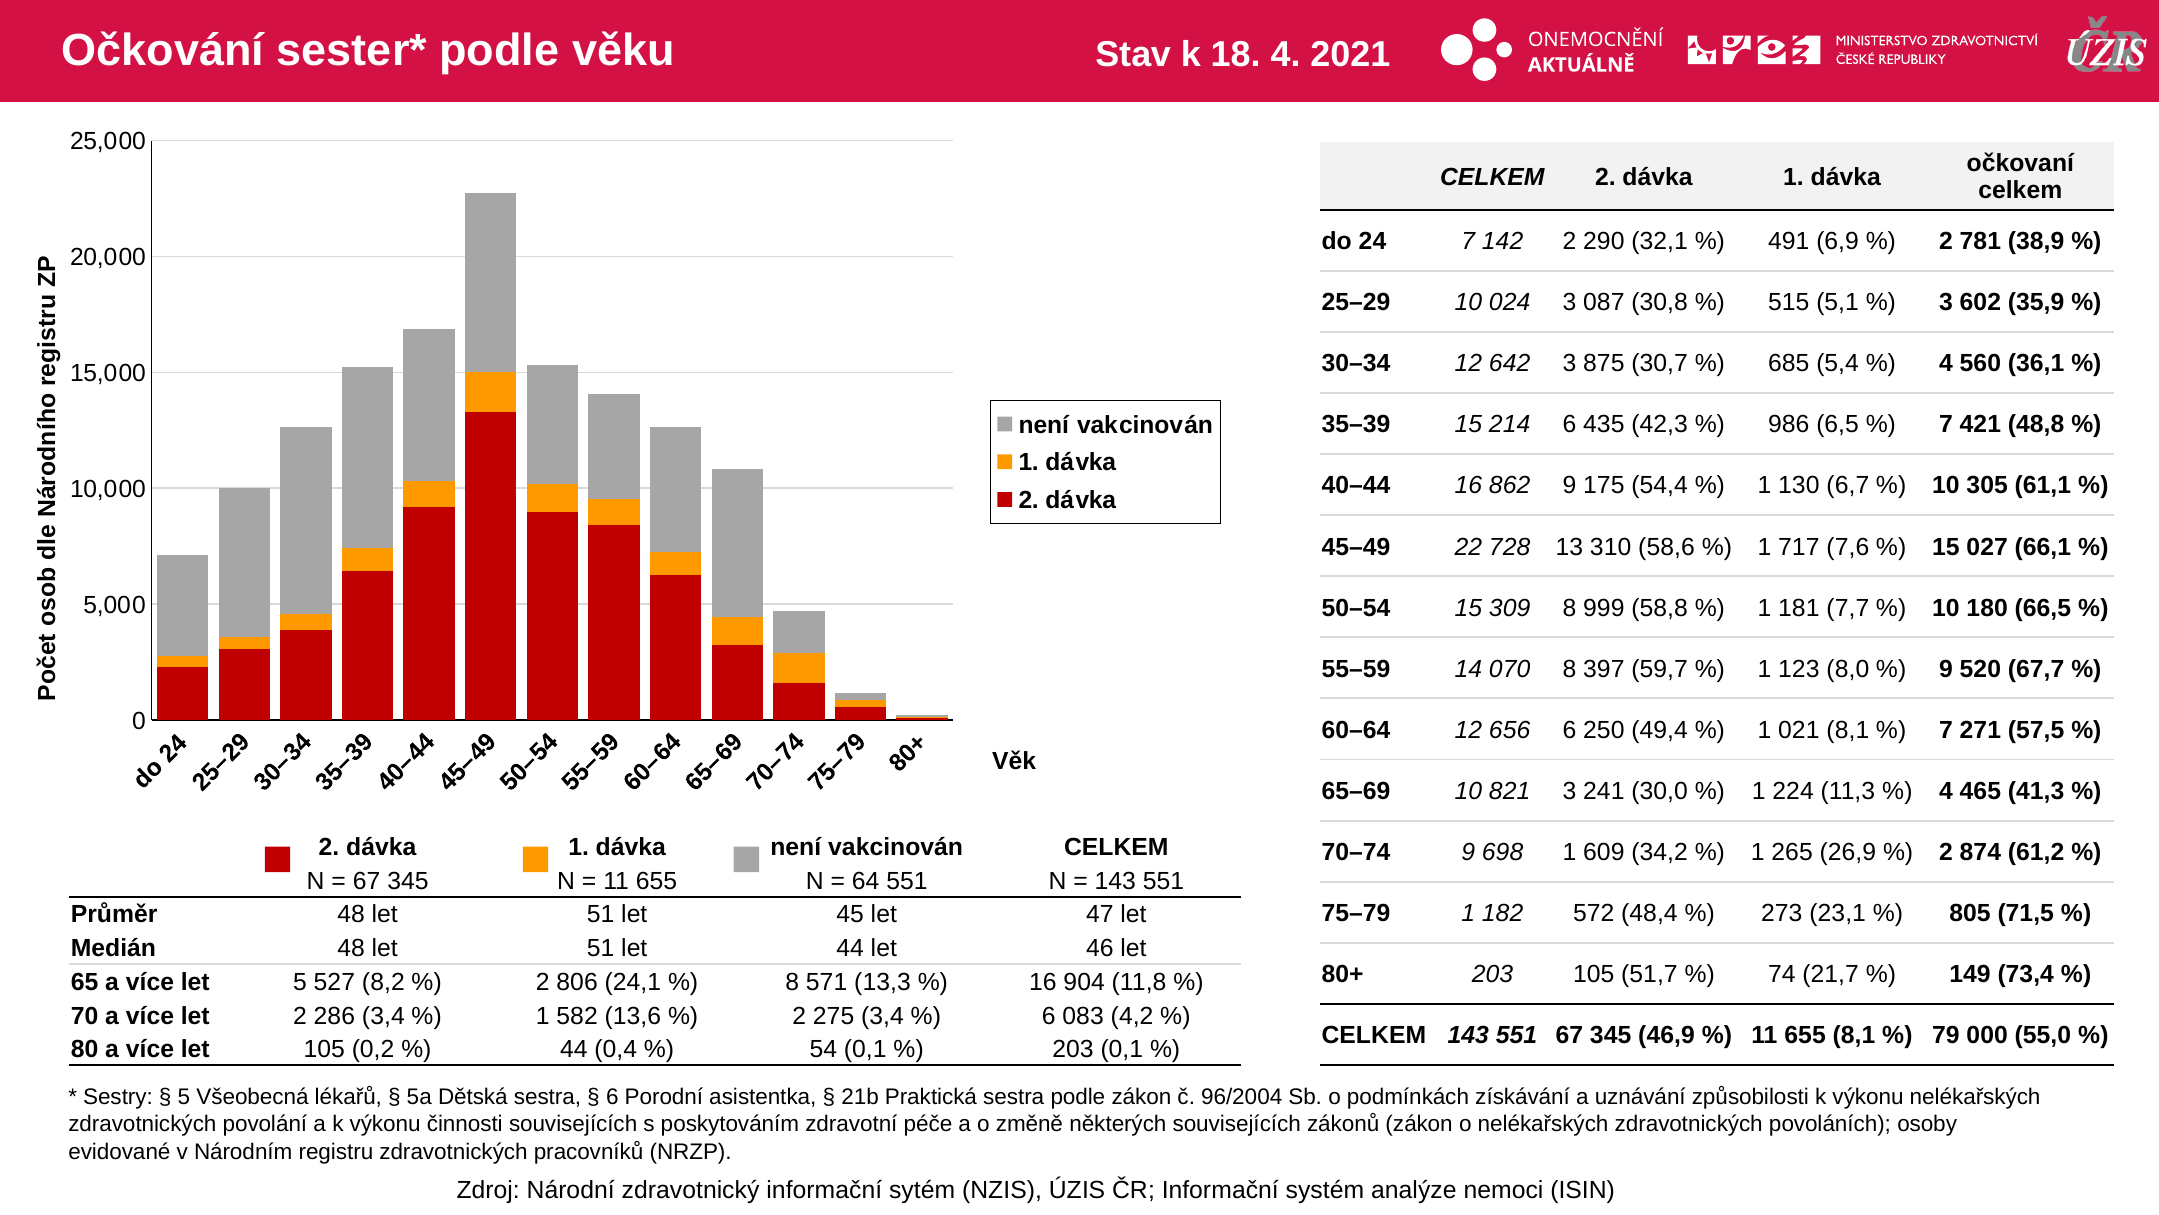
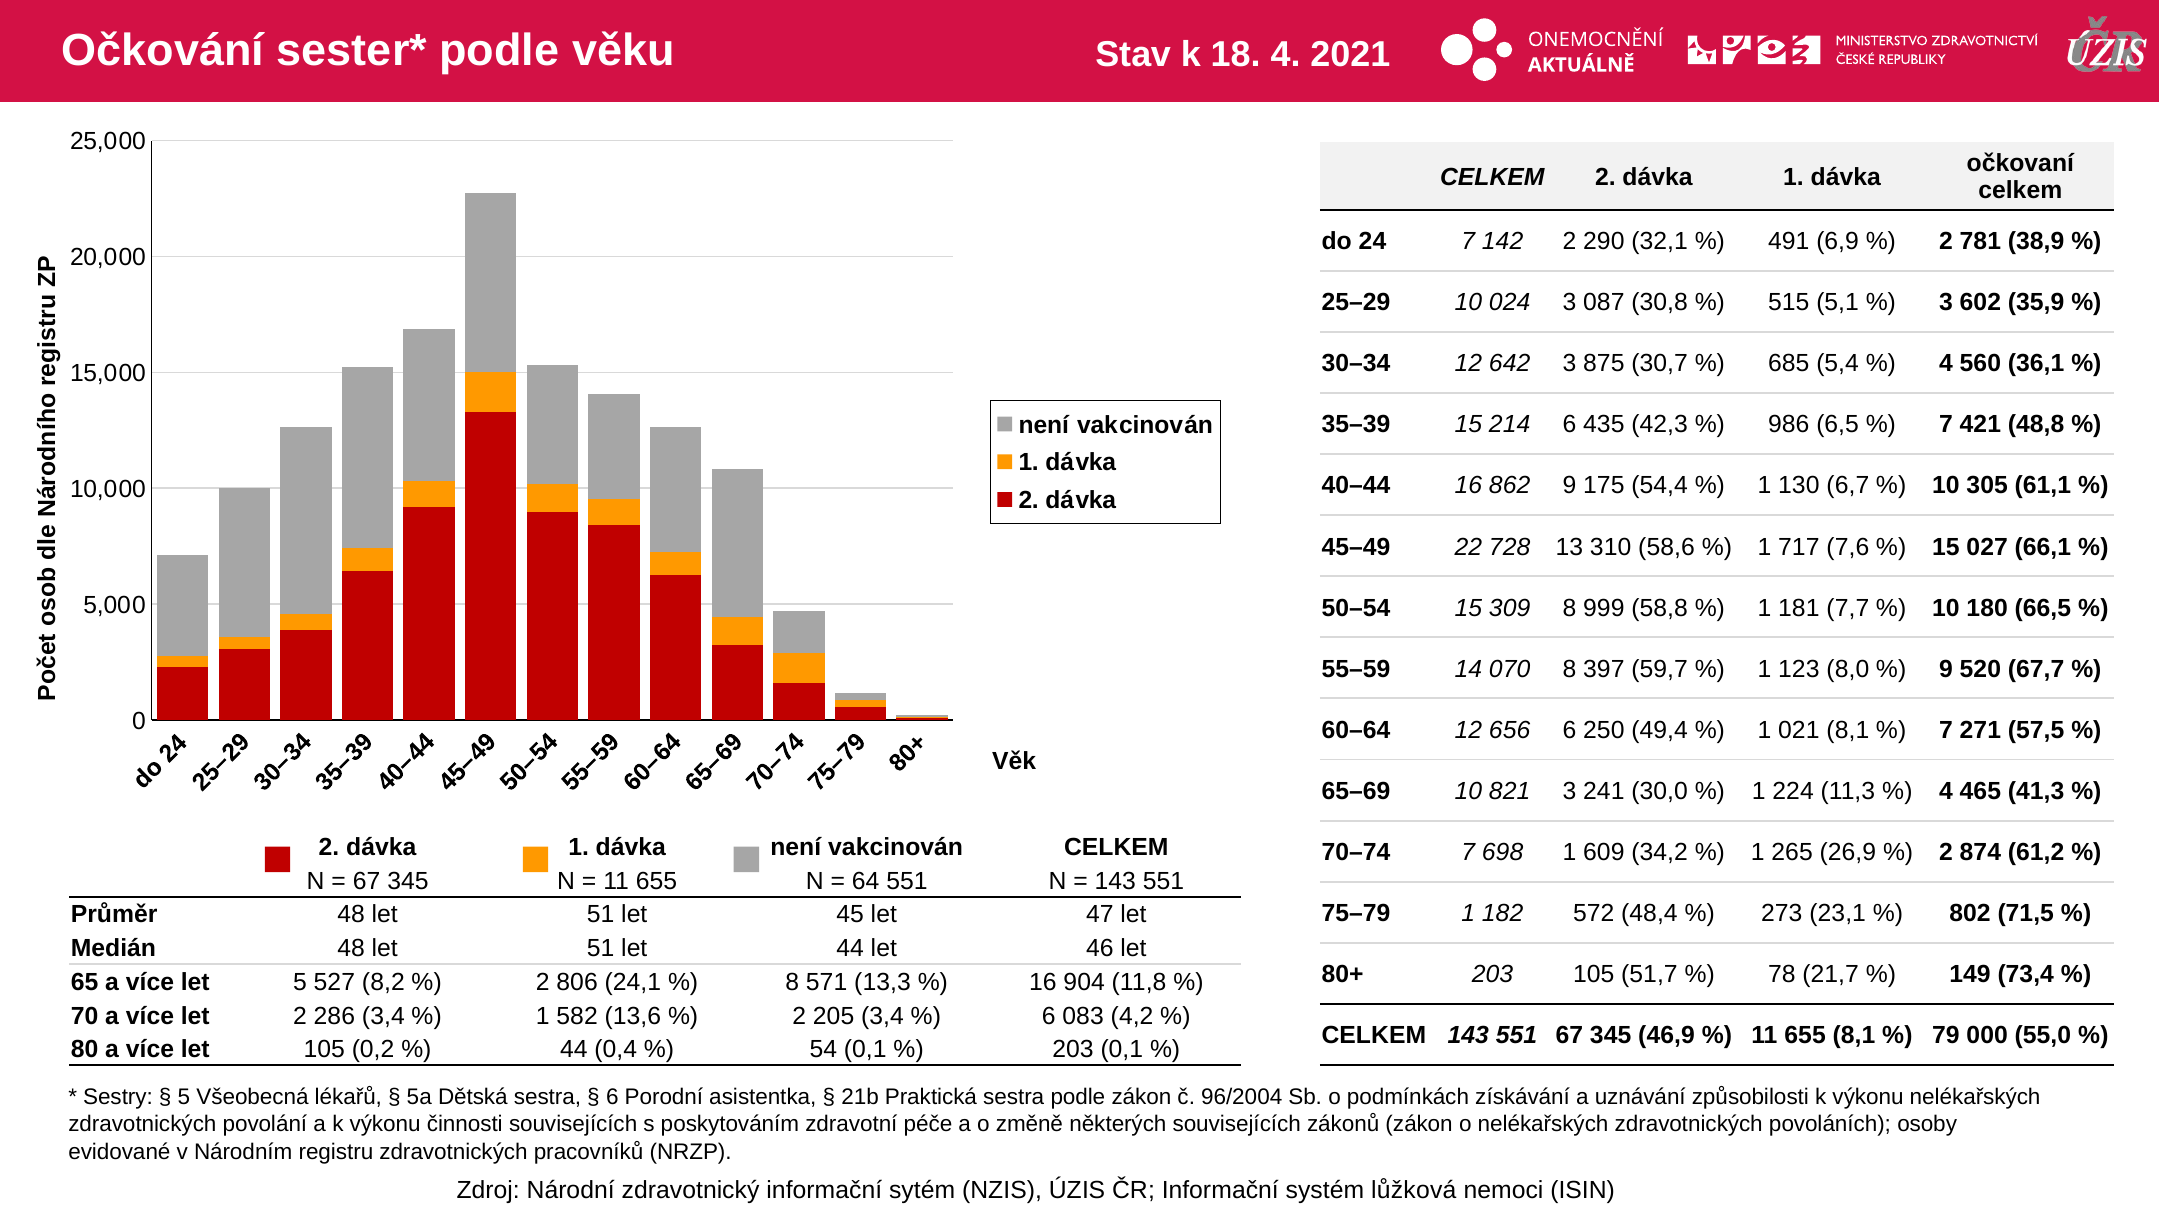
70–74 9: 9 -> 7 (1468, 852)
805: 805 -> 802 (1970, 913)
74: 74 -> 78 (1782, 974)
275: 275 -> 205 (834, 1015)
analýze: analýze -> lůžková (1414, 1190)
